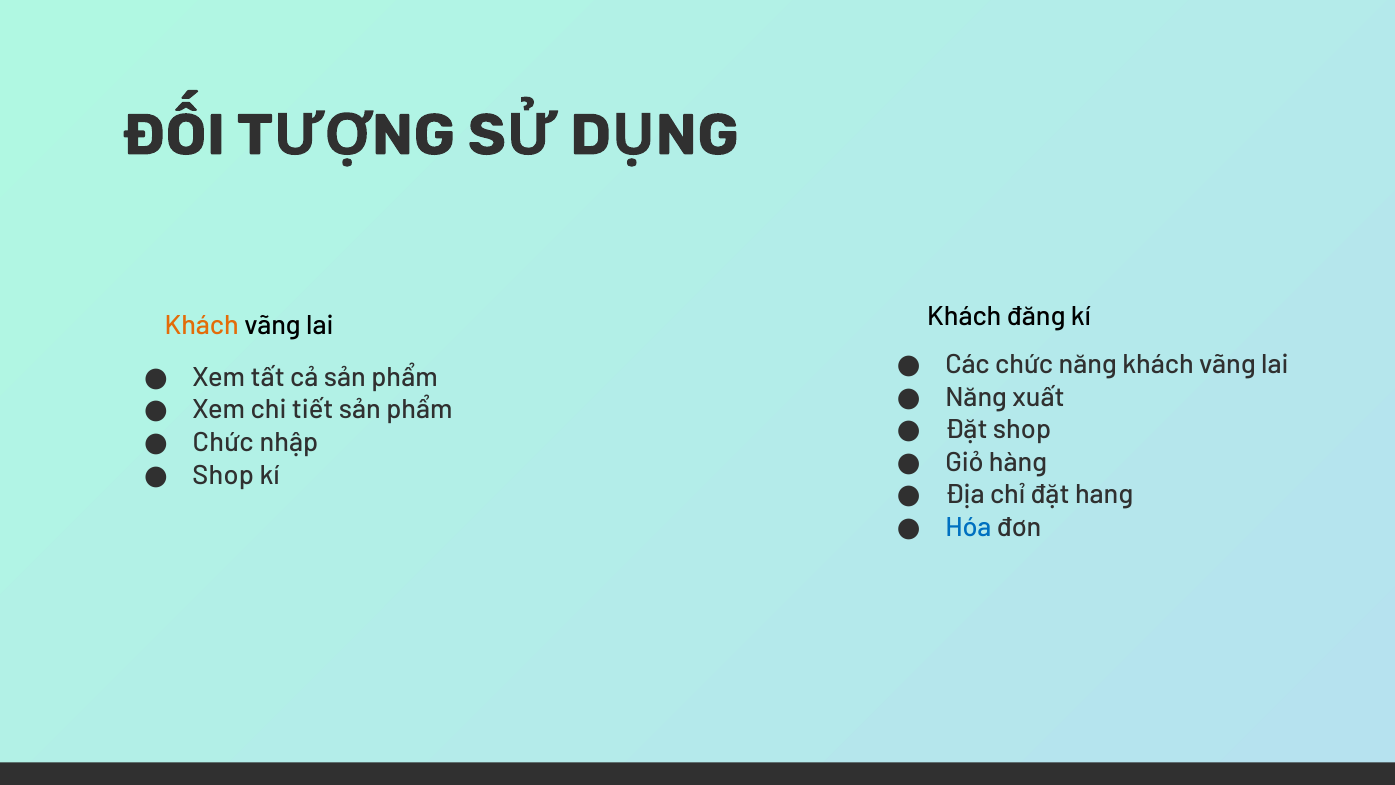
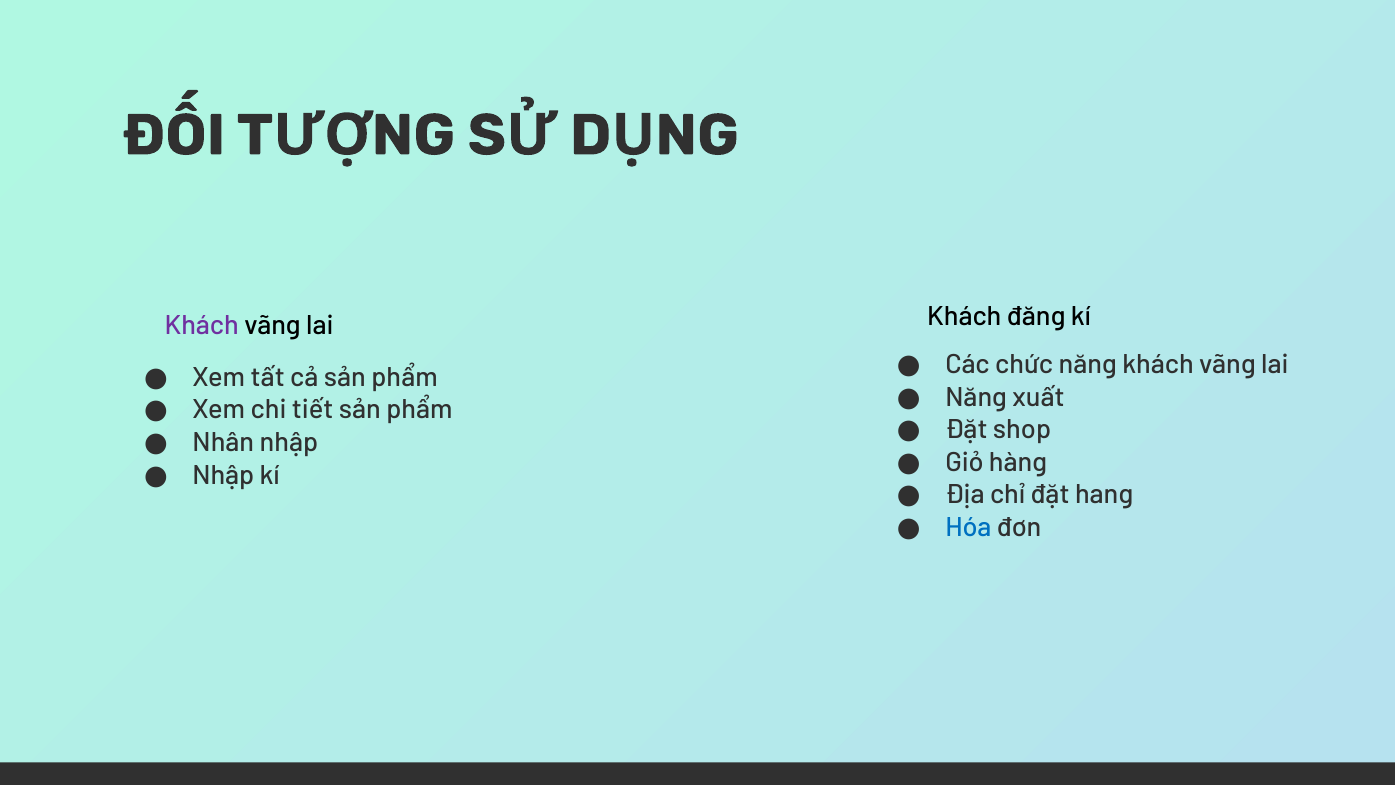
Khách colour: orange -> purple (202, 325)
Chức: Chức -> Nhân (223, 442)
Shop: Shop -> Nhập (223, 475)
